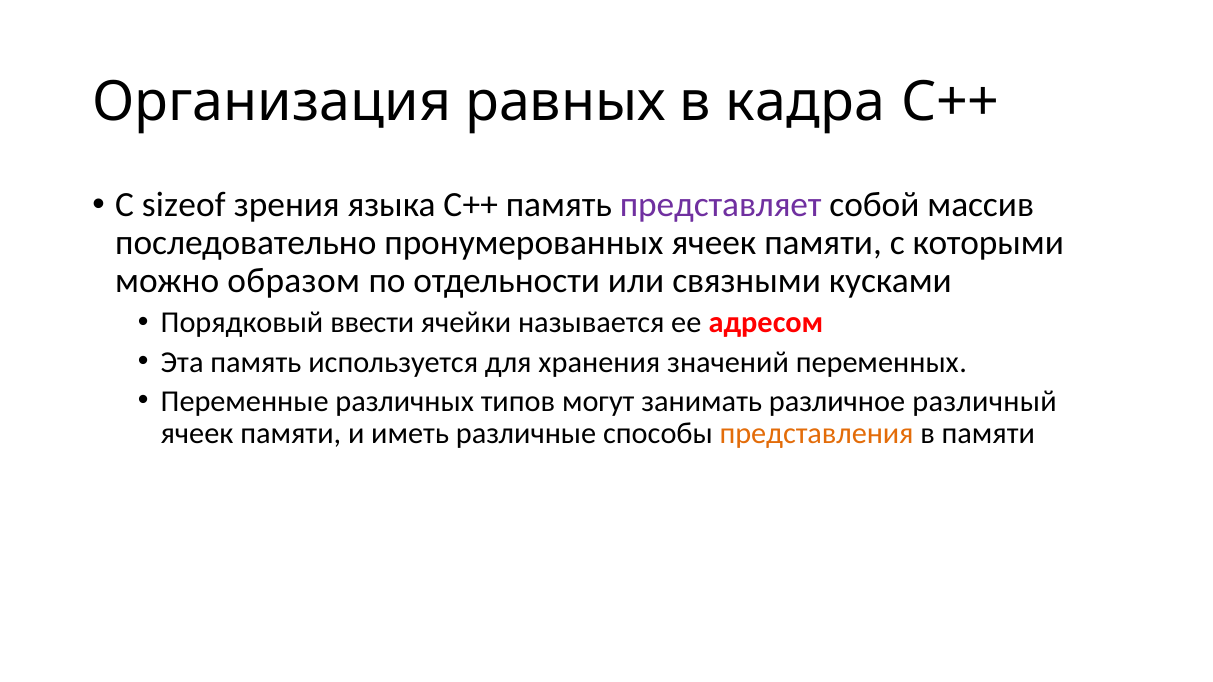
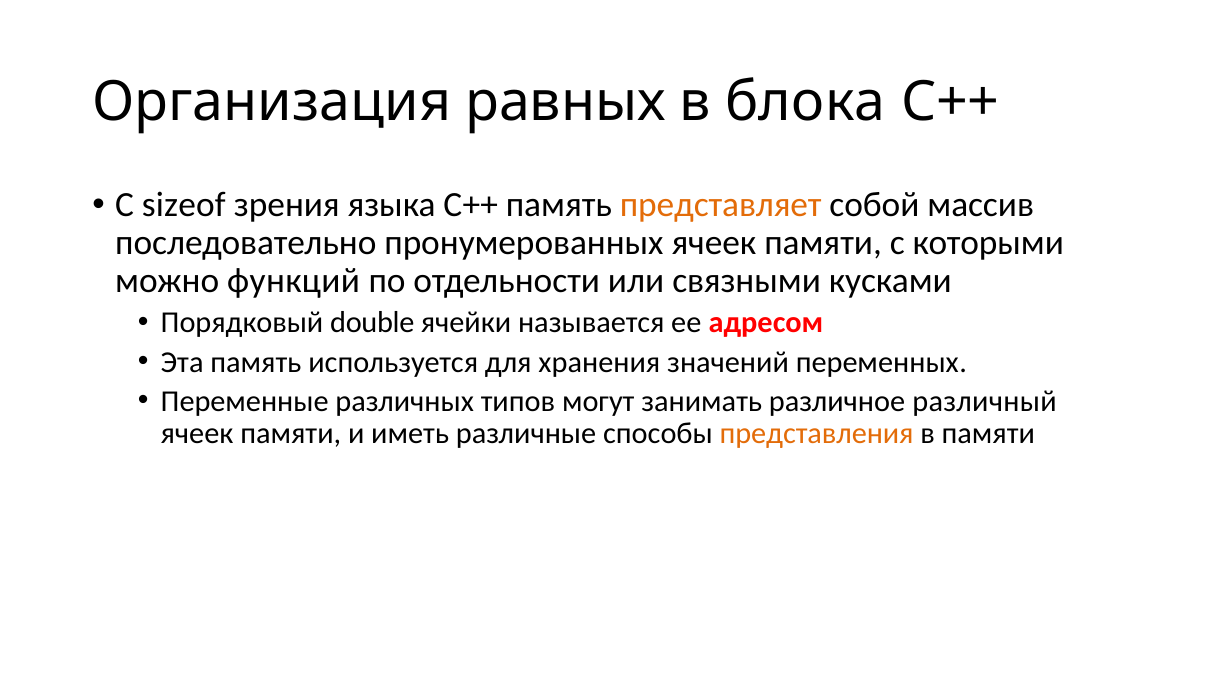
кадра: кадра -> блока (806, 102)
представляет colour: purple -> orange (721, 205)
образом: образом -> функций (294, 281)
ввести: ввести -> double (372, 323)
